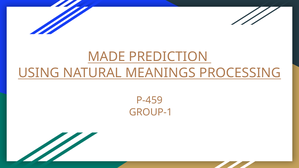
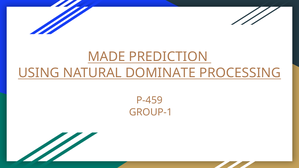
MEANINGS: MEANINGS -> DOMINATE (160, 73)
